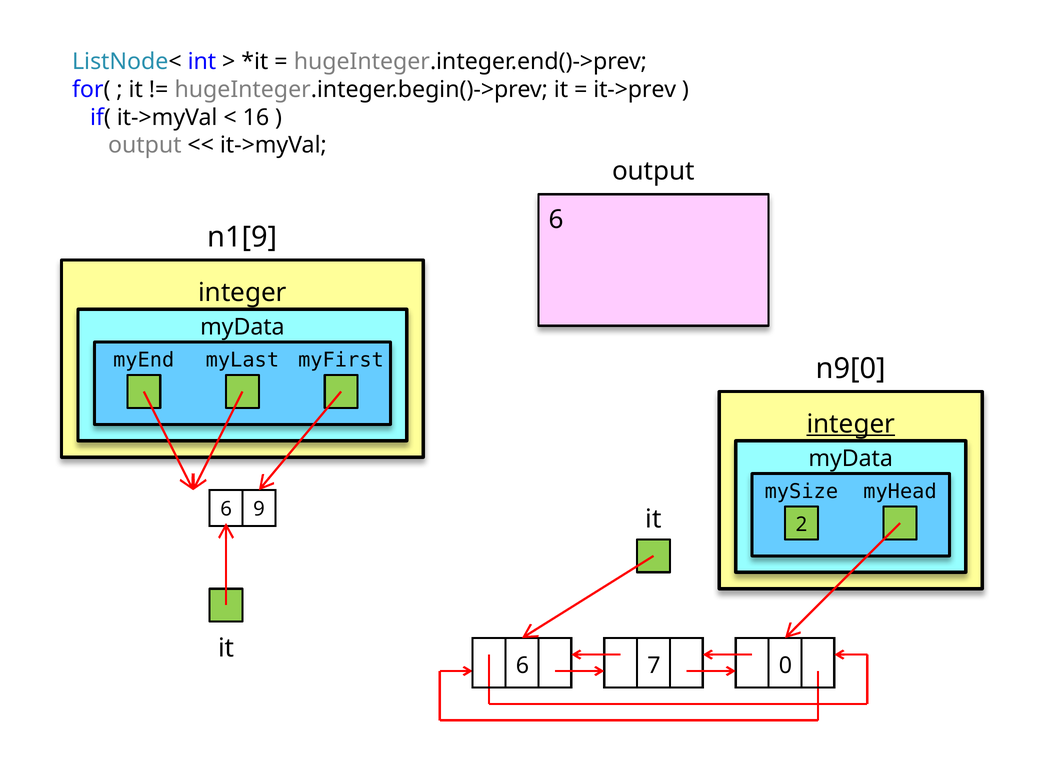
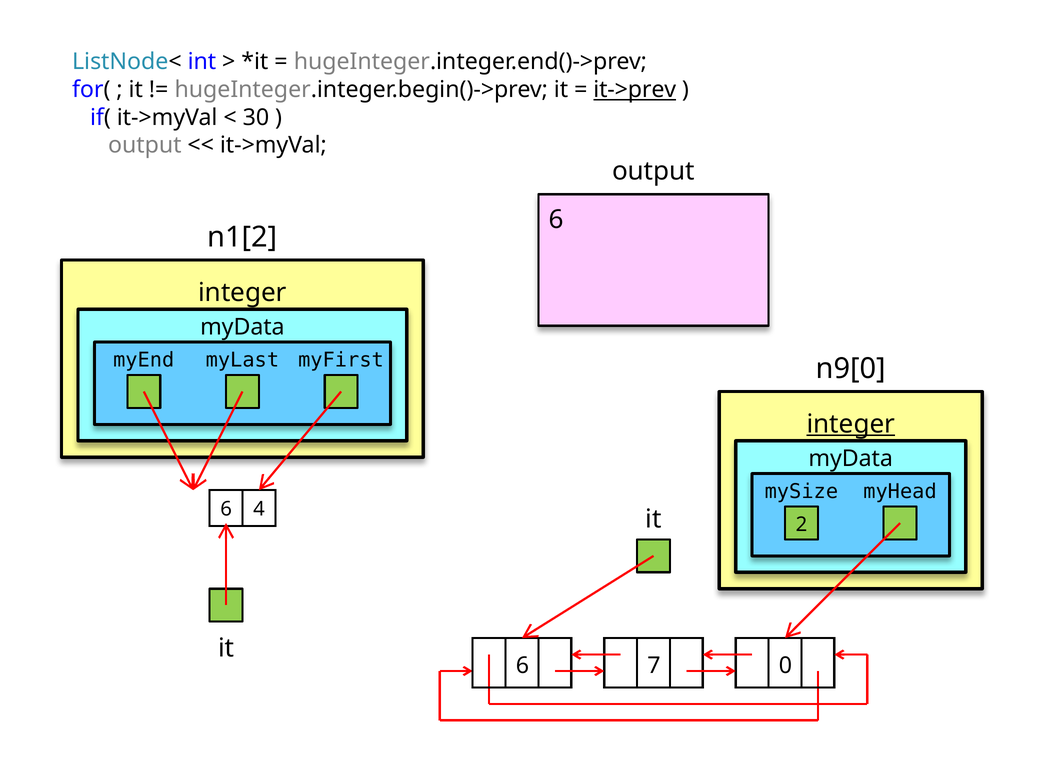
it->prev underline: none -> present (635, 90)
16: 16 -> 30 (256, 117)
n1[9: n1[9 -> n1[2 (242, 237)
9: 9 -> 4 (259, 509)
